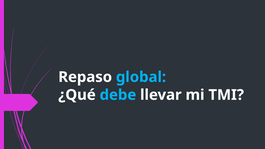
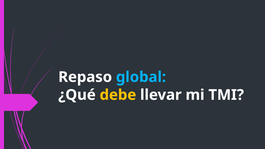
debe colour: light blue -> yellow (118, 95)
